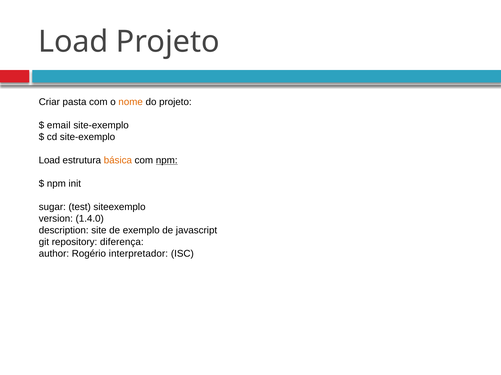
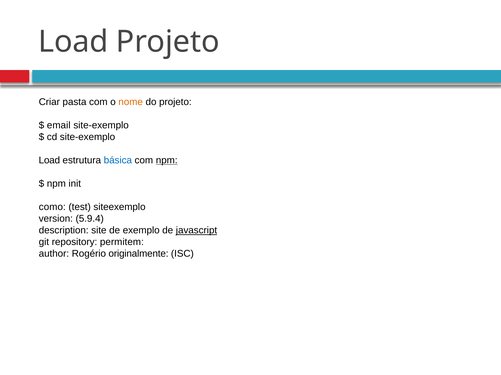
básica colour: orange -> blue (118, 161)
sugar: sugar -> como (52, 207)
1.4.0: 1.4.0 -> 5.9.4 (90, 219)
javascript underline: none -> present (197, 231)
diferença: diferença -> permitem (122, 243)
interpretador: interpretador -> originalmente (139, 254)
